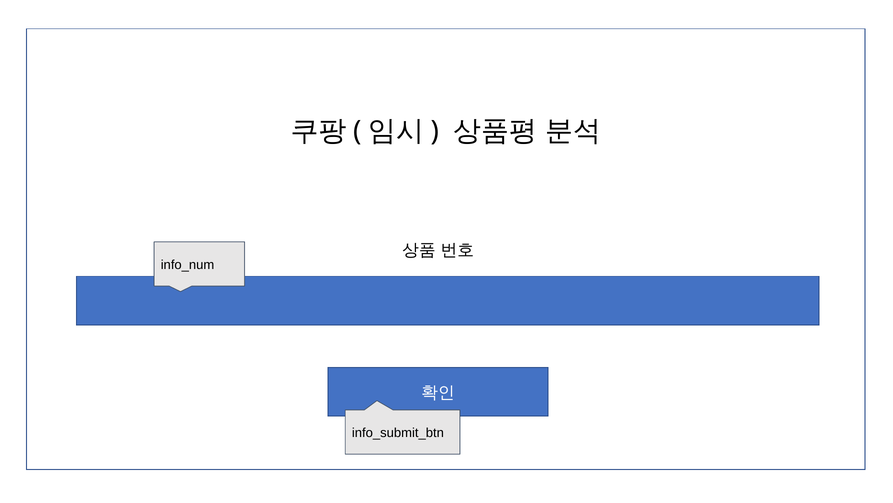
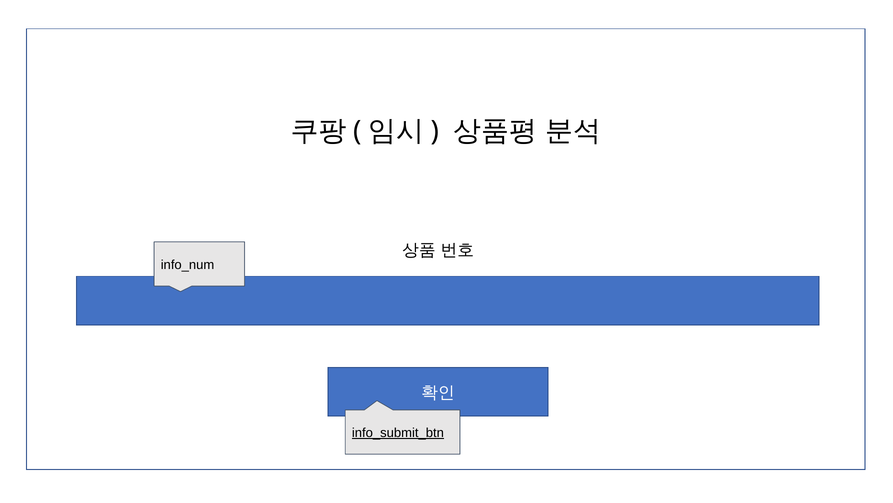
info_submit_btn underline: none -> present (398, 432)
